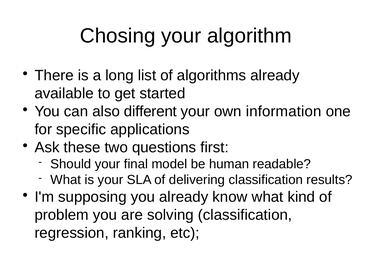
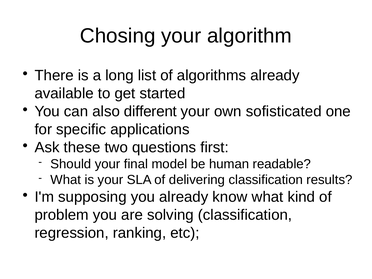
information: information -> sofisticated (284, 111)
